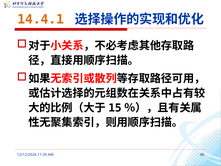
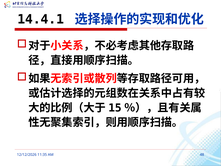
14.4.1 colour: orange -> black (41, 19)
